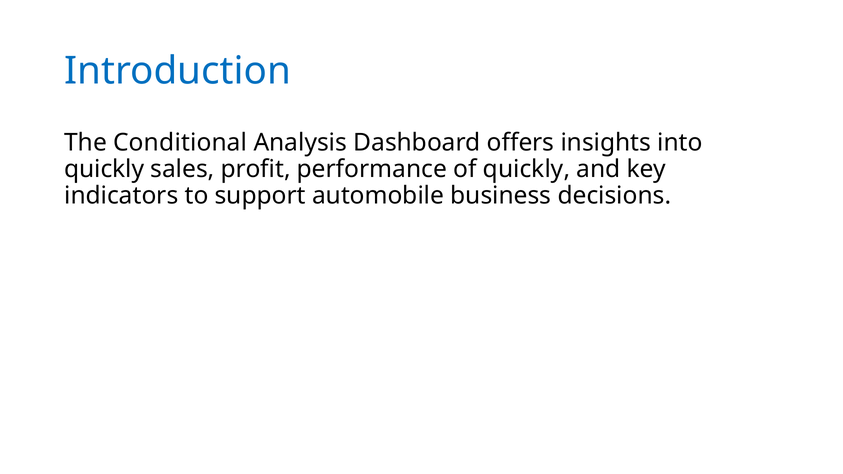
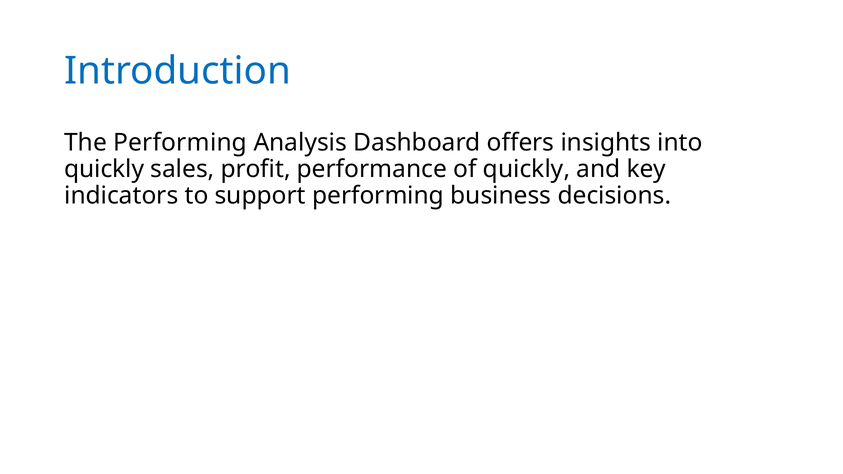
The Conditional: Conditional -> Performing (180, 143)
support automobile: automobile -> performing (378, 196)
